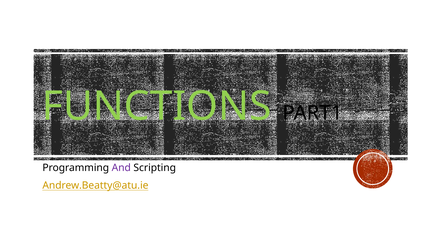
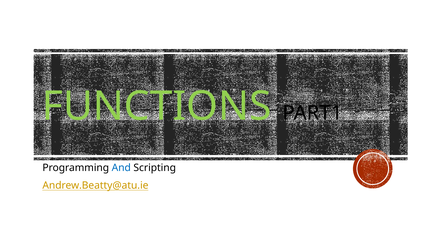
And colour: purple -> blue (121, 168)
